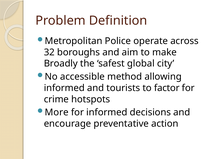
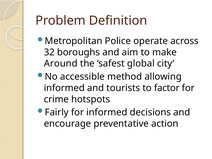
Broadly: Broadly -> Around (61, 64)
More: More -> Fairly (57, 112)
